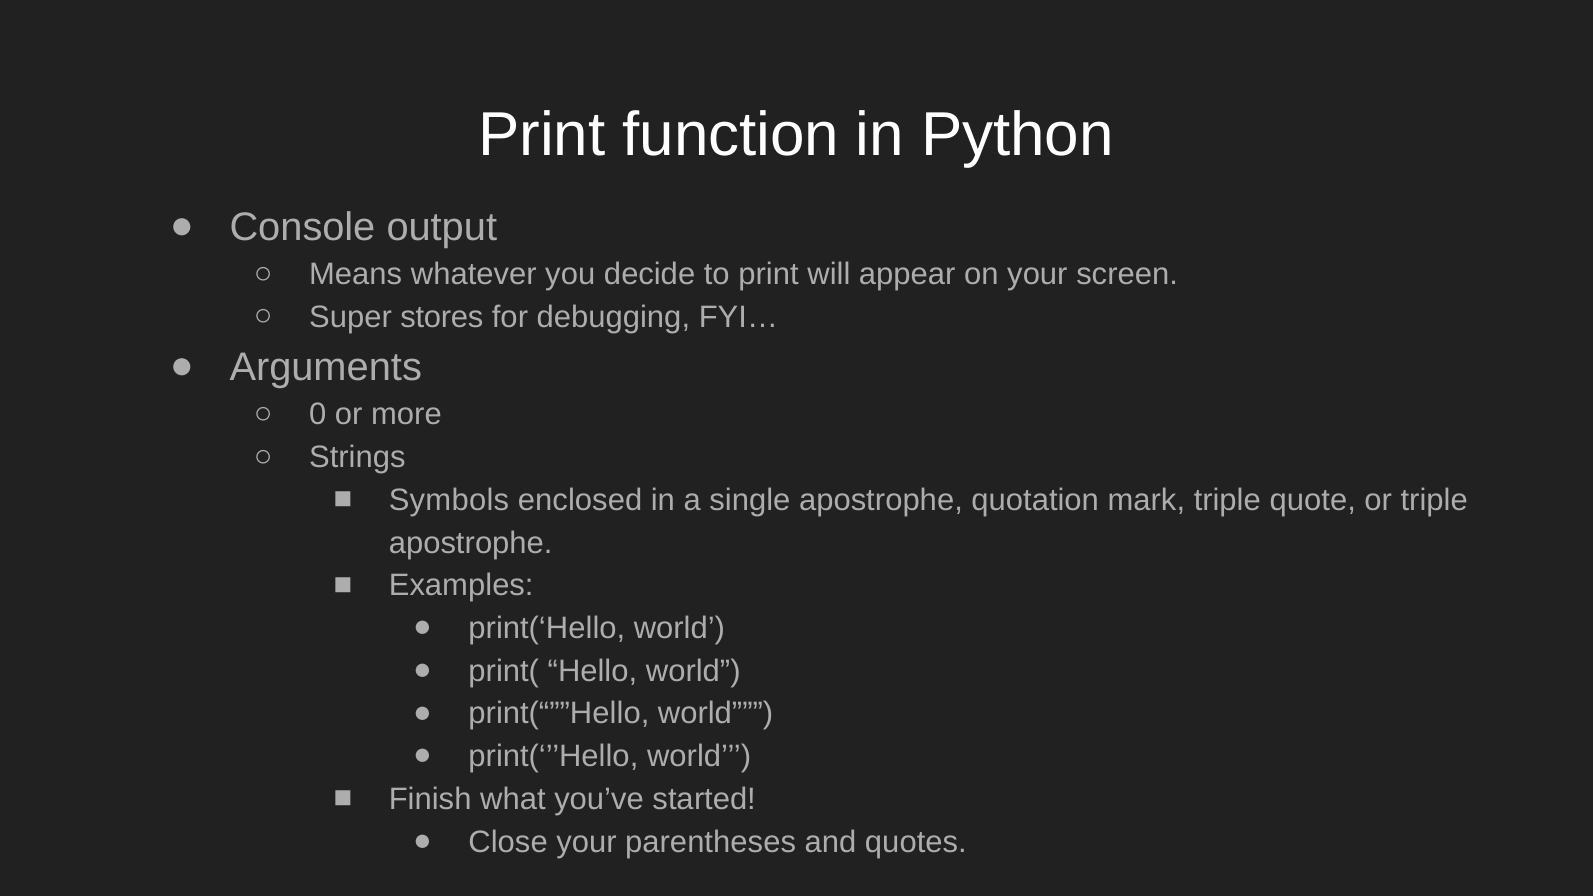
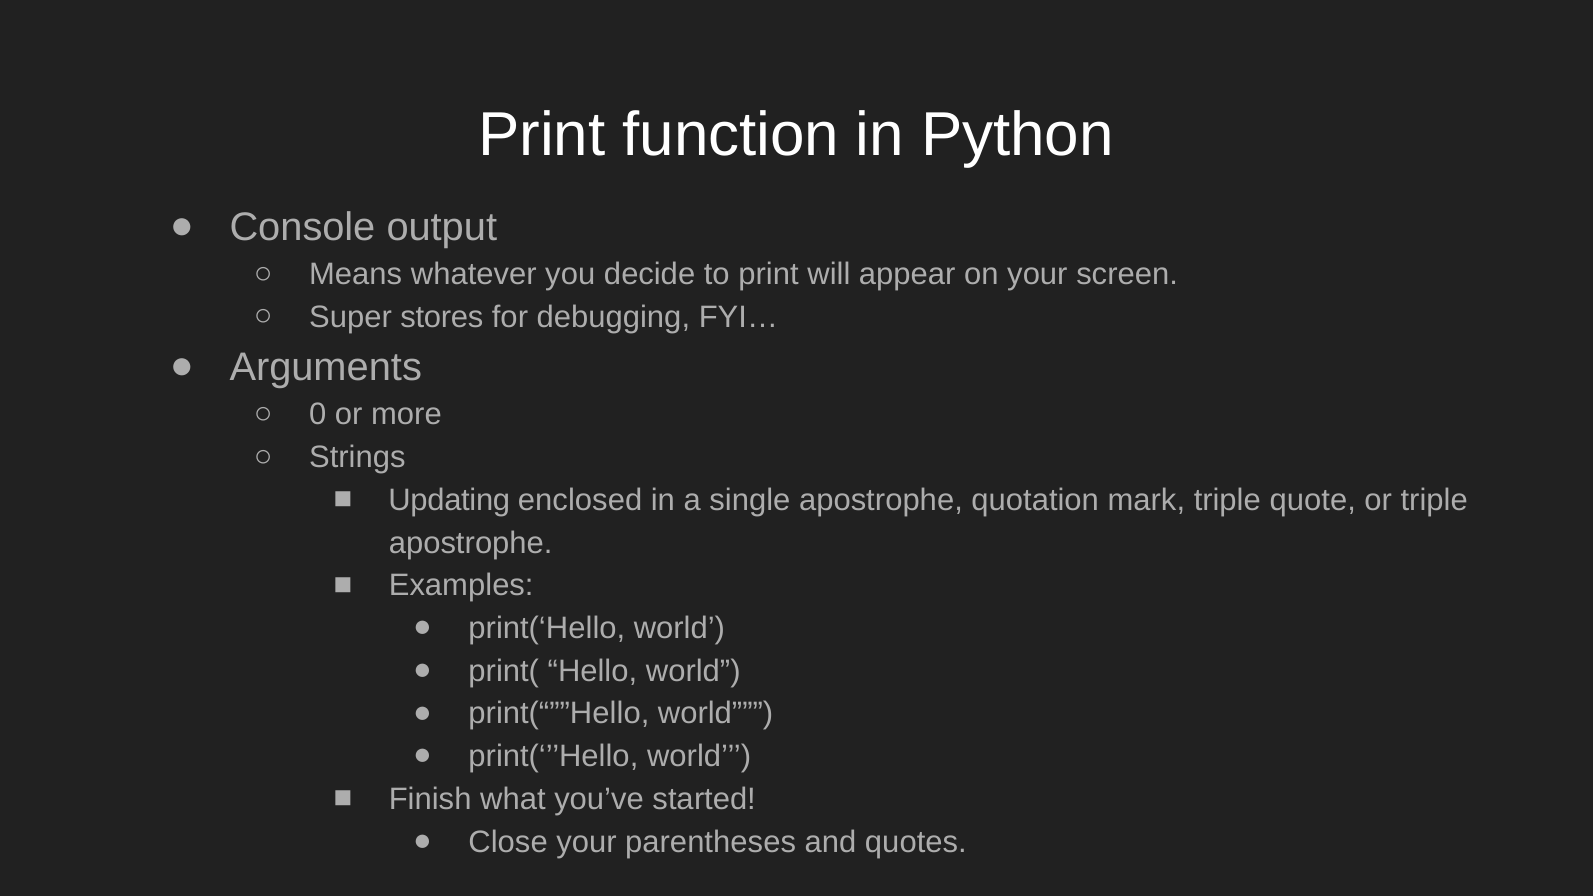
Symbols: Symbols -> Updating (449, 500)
